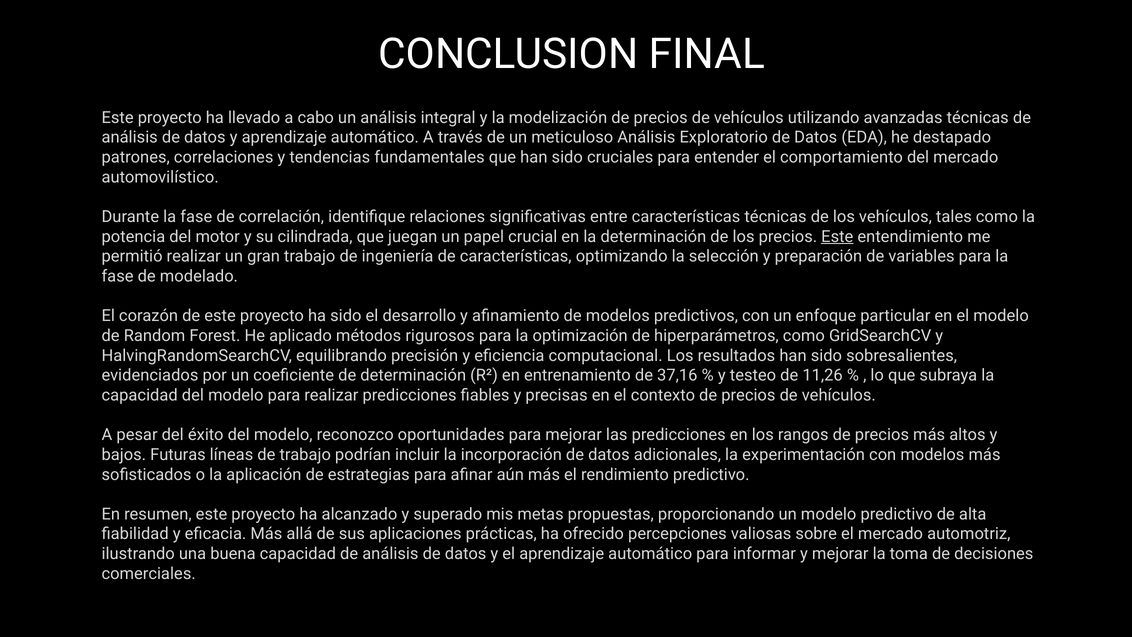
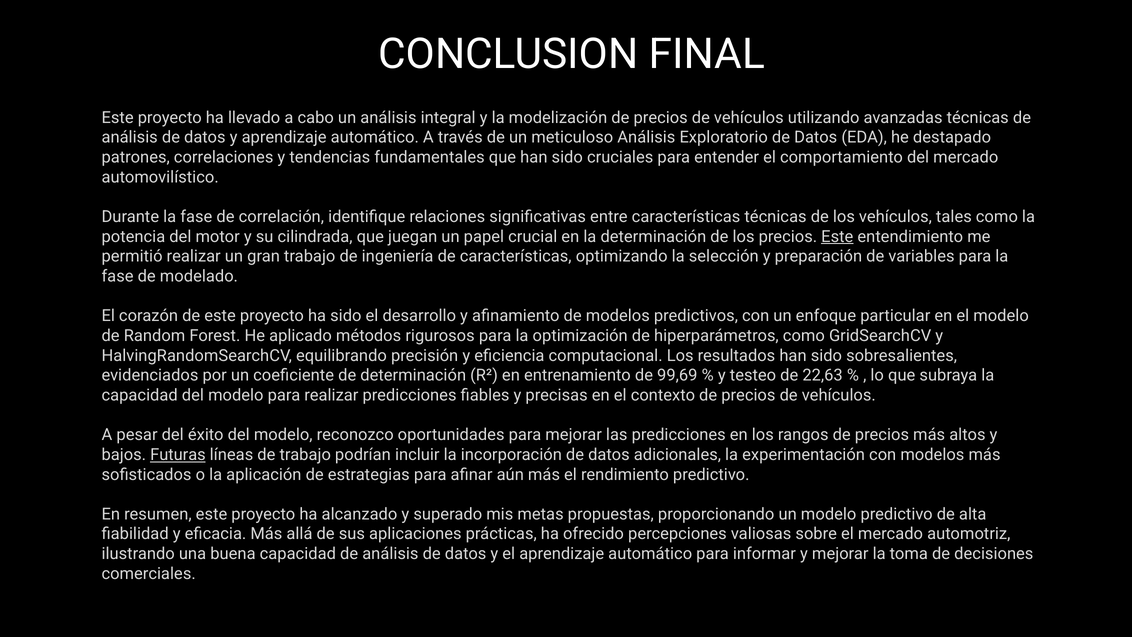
37,16: 37,16 -> 99,69 (677, 375)
11,26: 11,26 -> 22,63 (823, 375)
Futuras underline: none -> present (178, 455)
